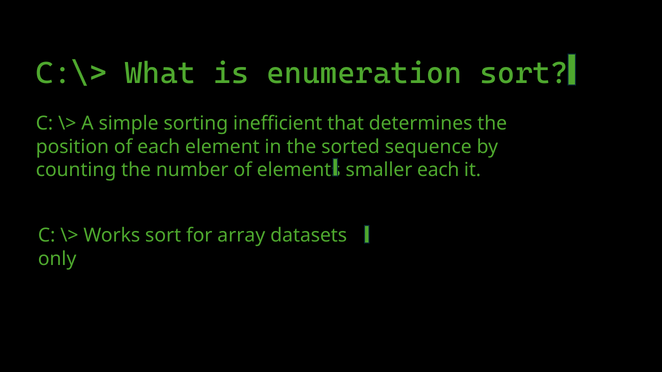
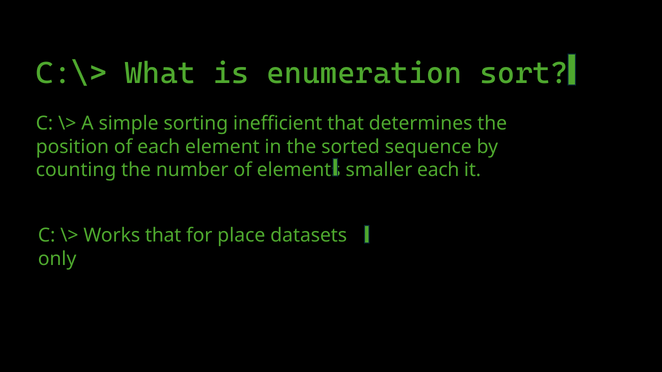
Works sort: sort -> that (163, 236)
array: array -> place (241, 236)
